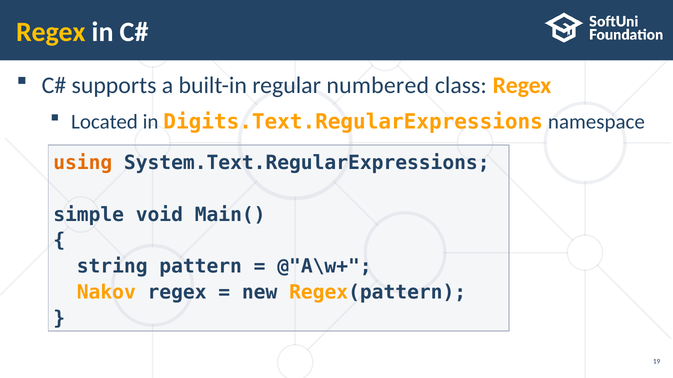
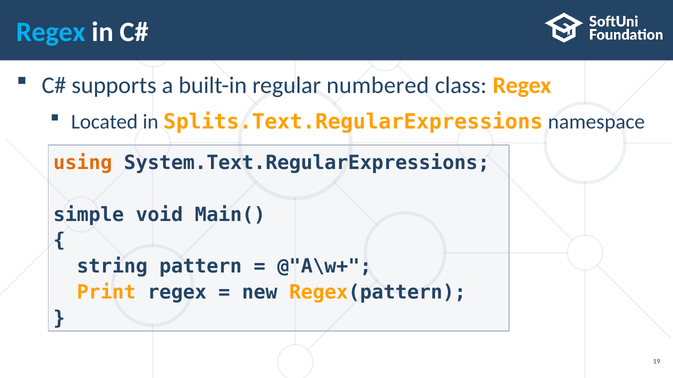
Regex colour: yellow -> light blue (51, 32)
Digits.Text.RegularExpressions: Digits.Text.RegularExpressions -> Splits.Text.RegularExpressions (353, 122)
Nakov: Nakov -> Print (106, 293)
